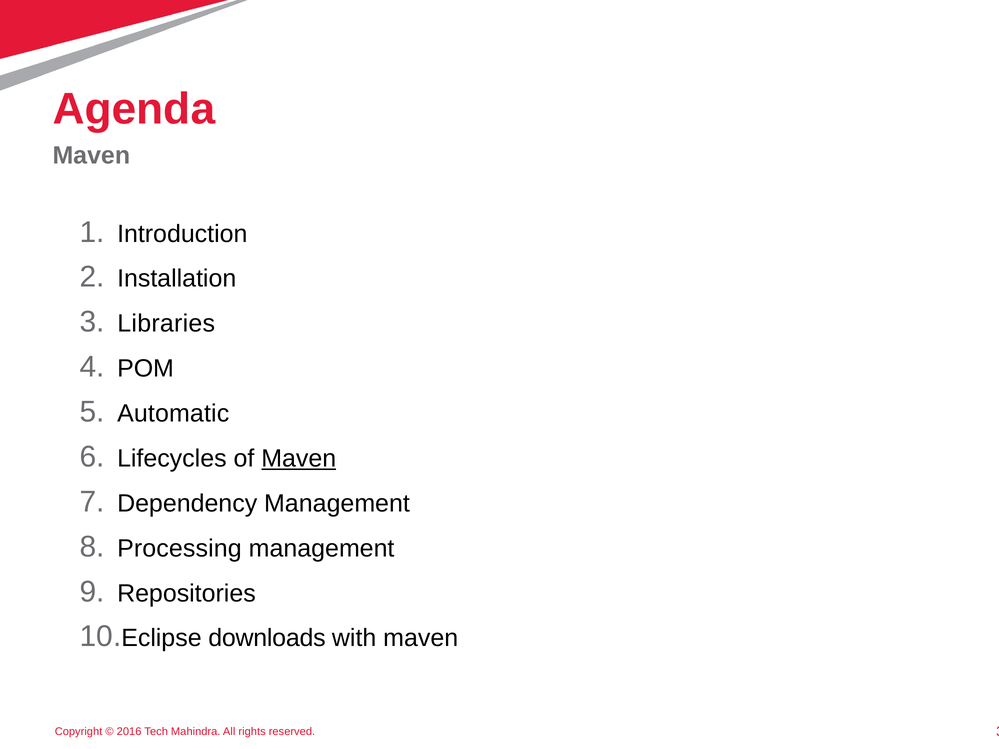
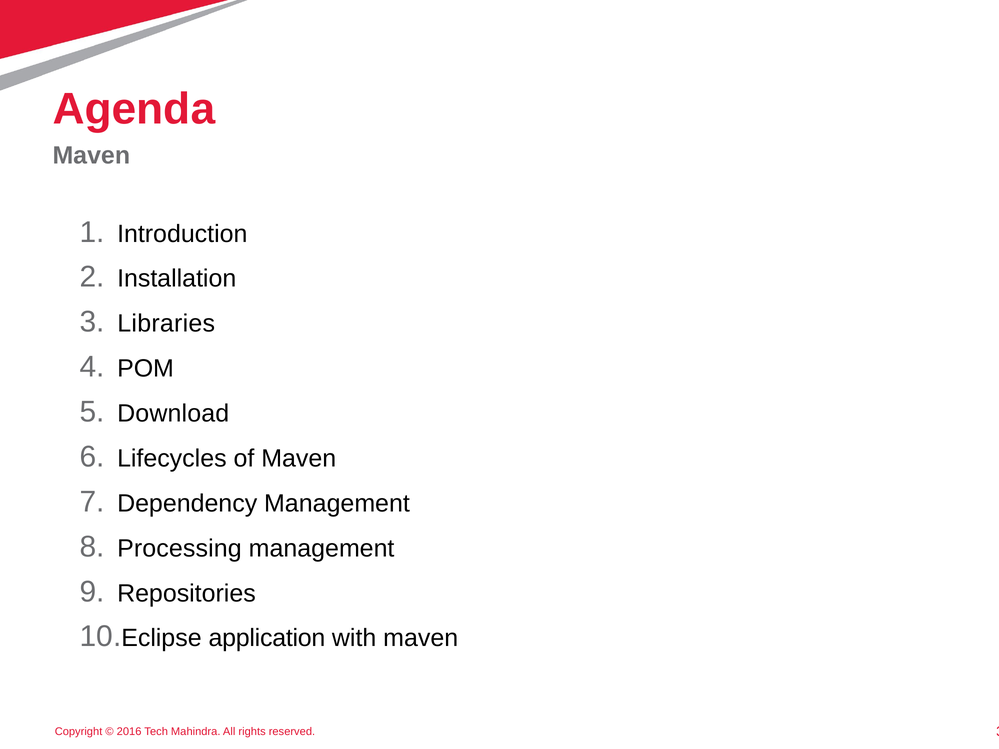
Automatic: Automatic -> Download (173, 414)
Maven underline: present -> none (299, 459)
downloads: downloads -> application (267, 638)
